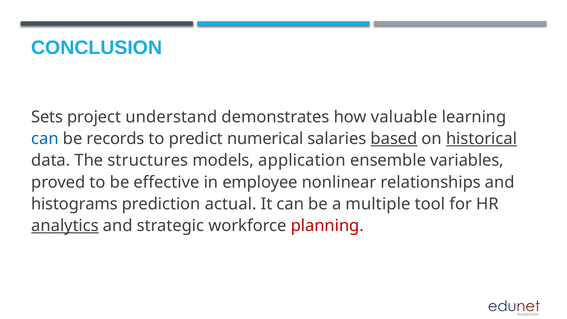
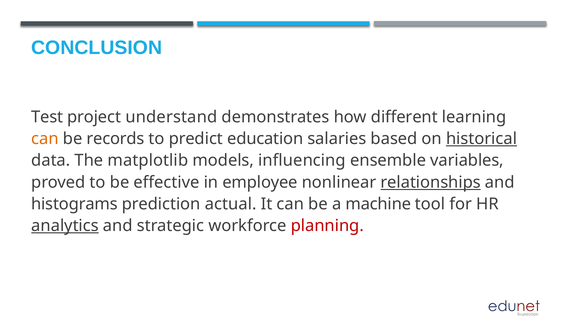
Sets: Sets -> Test (47, 117)
valuable: valuable -> different (404, 117)
can colour: blue -> orange (45, 139)
numerical: numerical -> education (265, 139)
based underline: present -> none (394, 139)
structures: structures -> matplotlib (148, 160)
application: application -> influencing (302, 160)
relationships underline: none -> present (431, 182)
multiple: multiple -> machine (378, 204)
